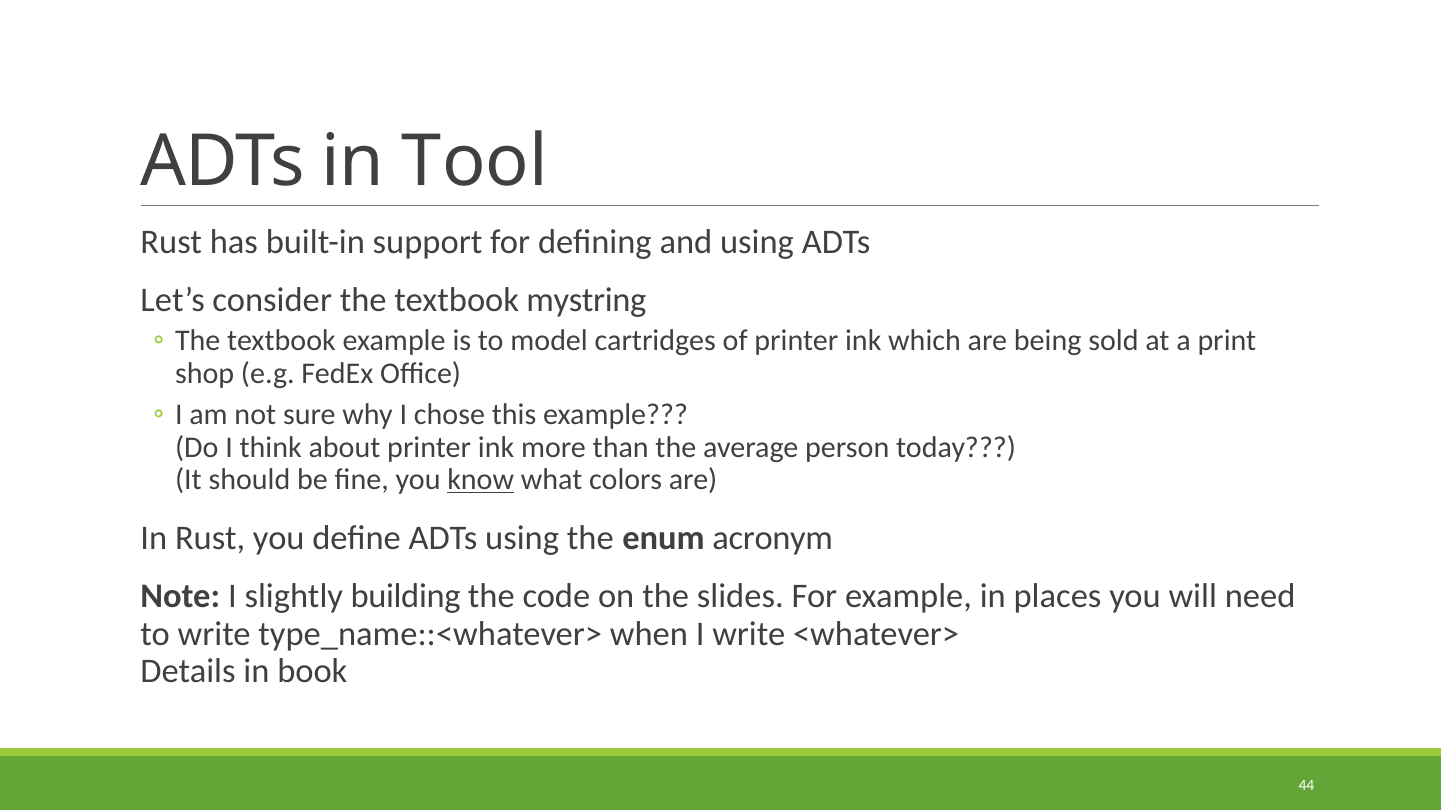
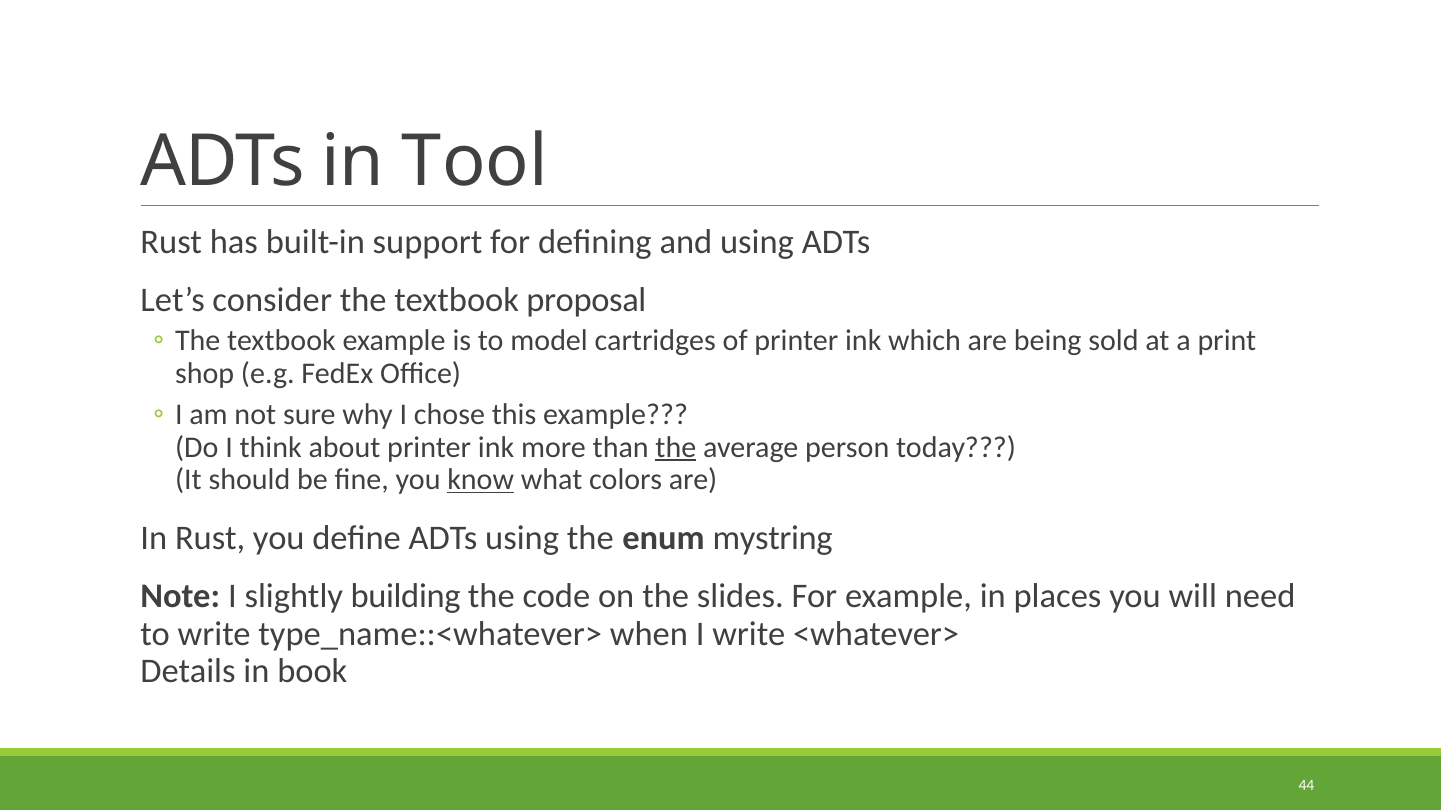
mystring: mystring -> proposal (586, 300)
the underline: none -> present (676, 447)
acronym: acronym -> mystring (773, 539)
